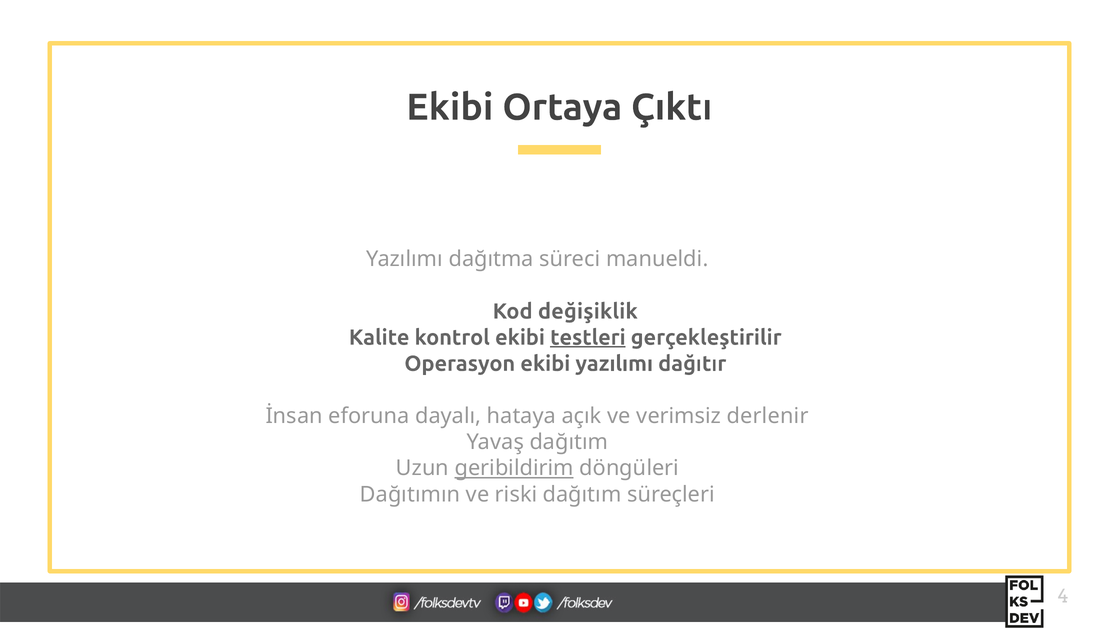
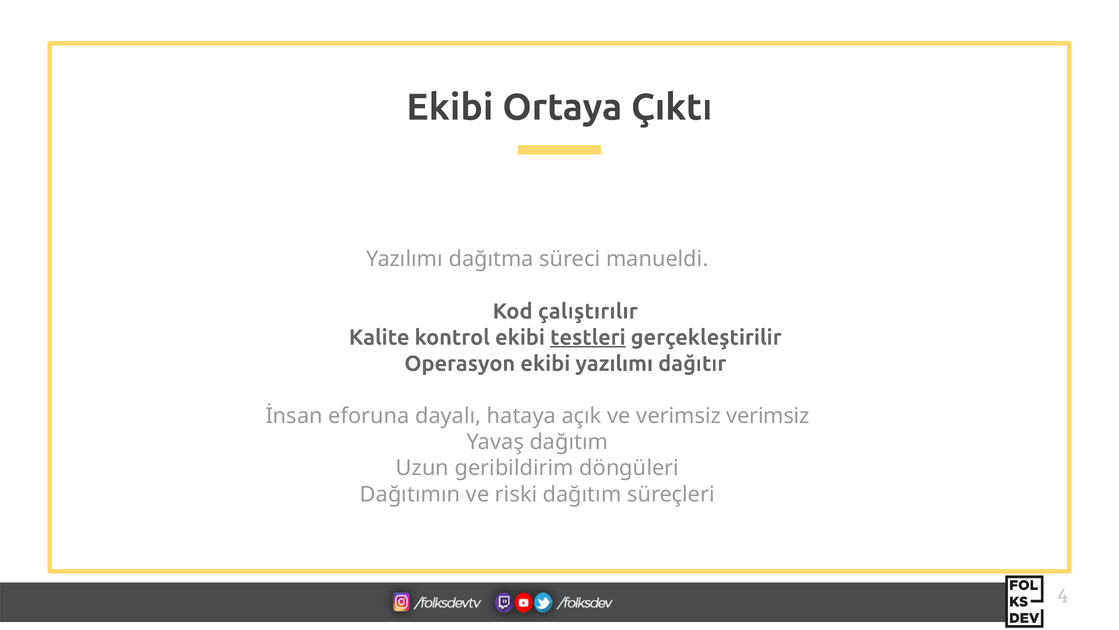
değişiklik: değişiklik -> çalıştırılır (588, 311)
verimsiz derlenir: derlenir -> verimsiz (768, 416)
geribildirim underline: present -> none (514, 468)
